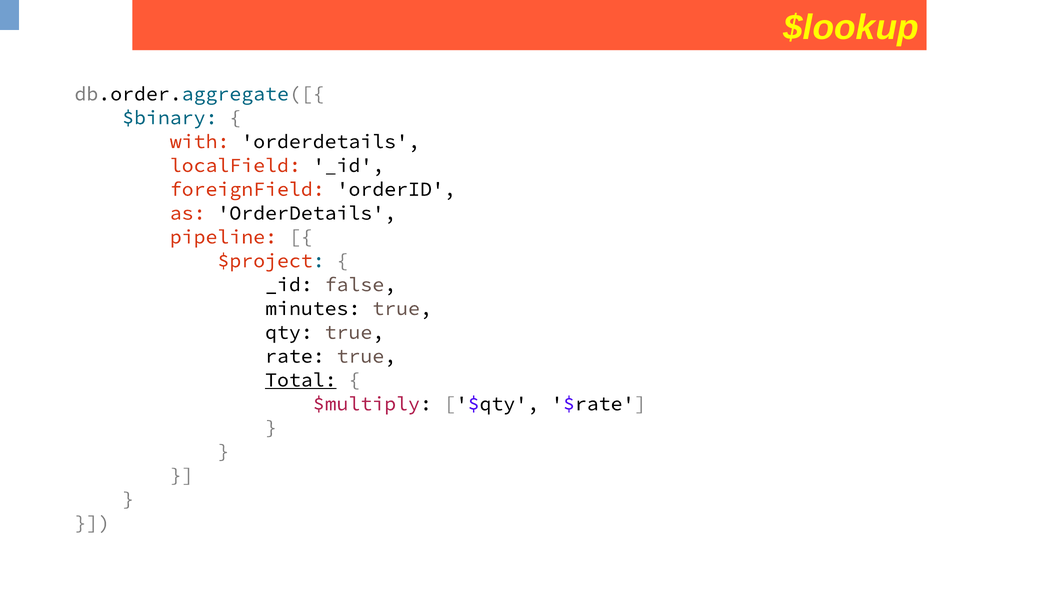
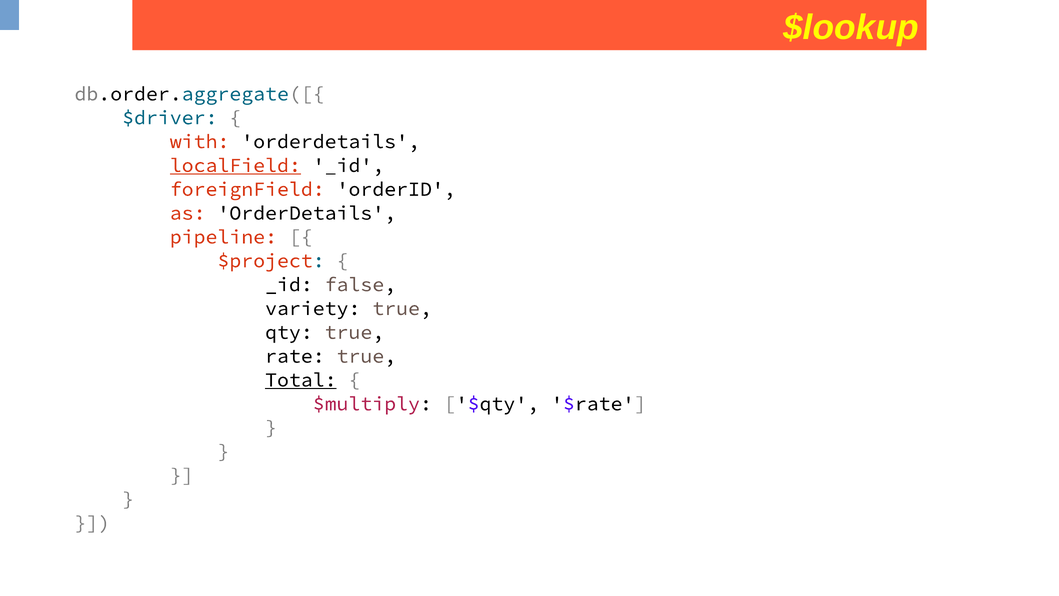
$binary: $binary -> $driver (170, 118)
localField underline: none -> present (235, 165)
minutes: minutes -> variety (313, 308)
